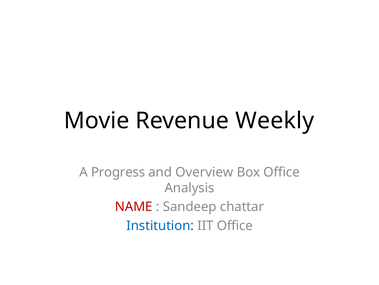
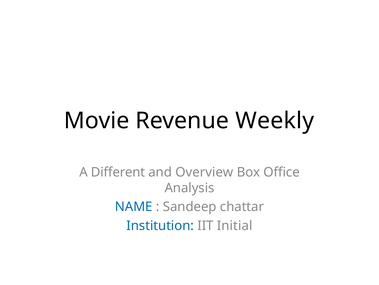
Progress: Progress -> Different (118, 172)
NAME colour: red -> blue (134, 206)
IIT Office: Office -> Initial (235, 225)
